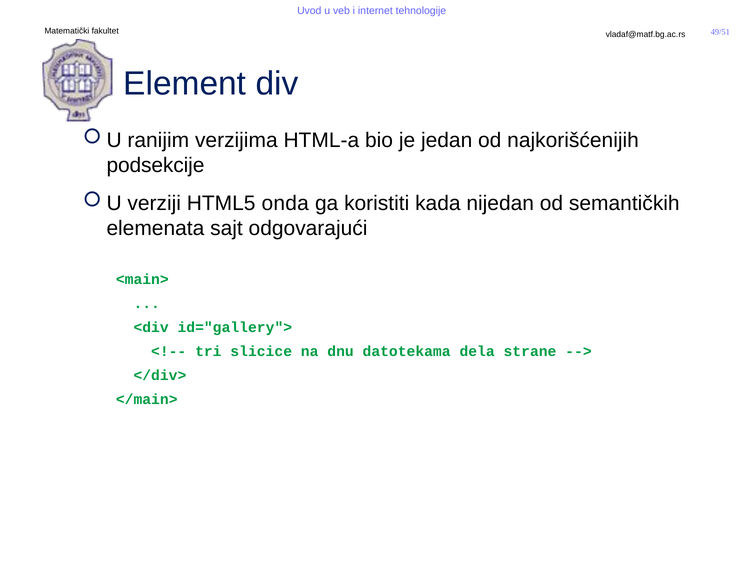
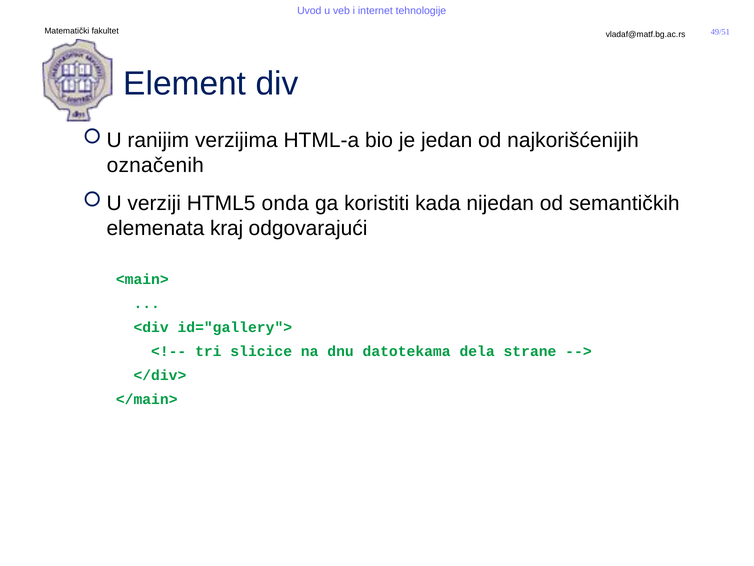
podsekcije: podsekcije -> označenih (155, 165)
sajt: sajt -> kraj (227, 228)
